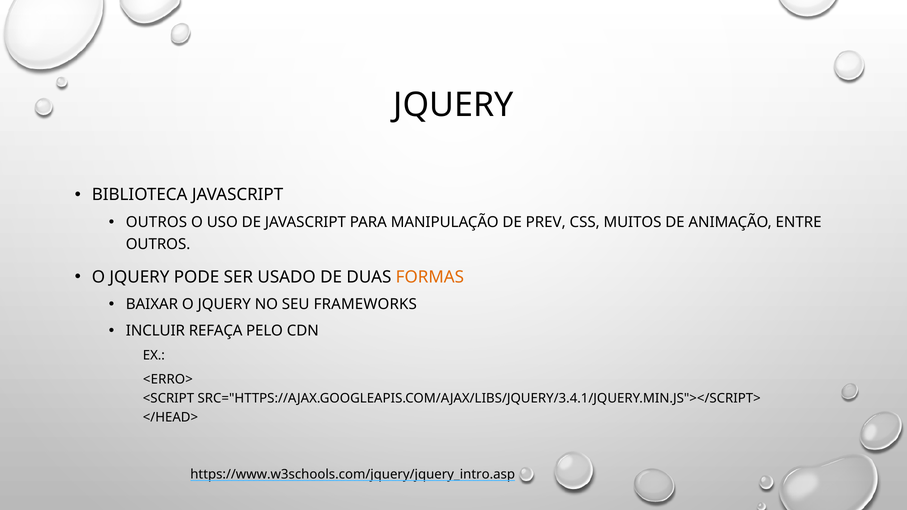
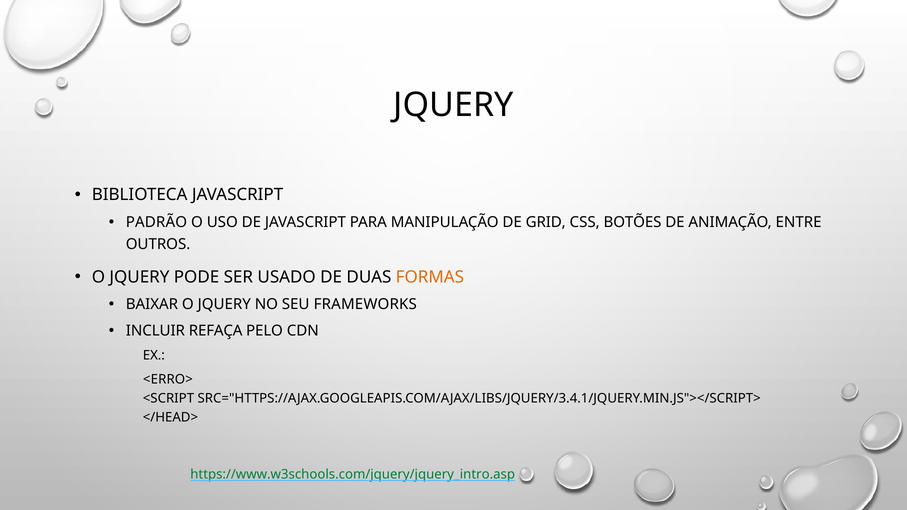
OUTROS: OUTROS -> PADRÃO (156, 222)
PREV: PREV -> GRID (546, 222)
MUITOS: MUITOS -> BOTÕES (633, 222)
https://www.w3schools.com/jquery/jquery_intro.asp colour: black -> green (353, 474)
